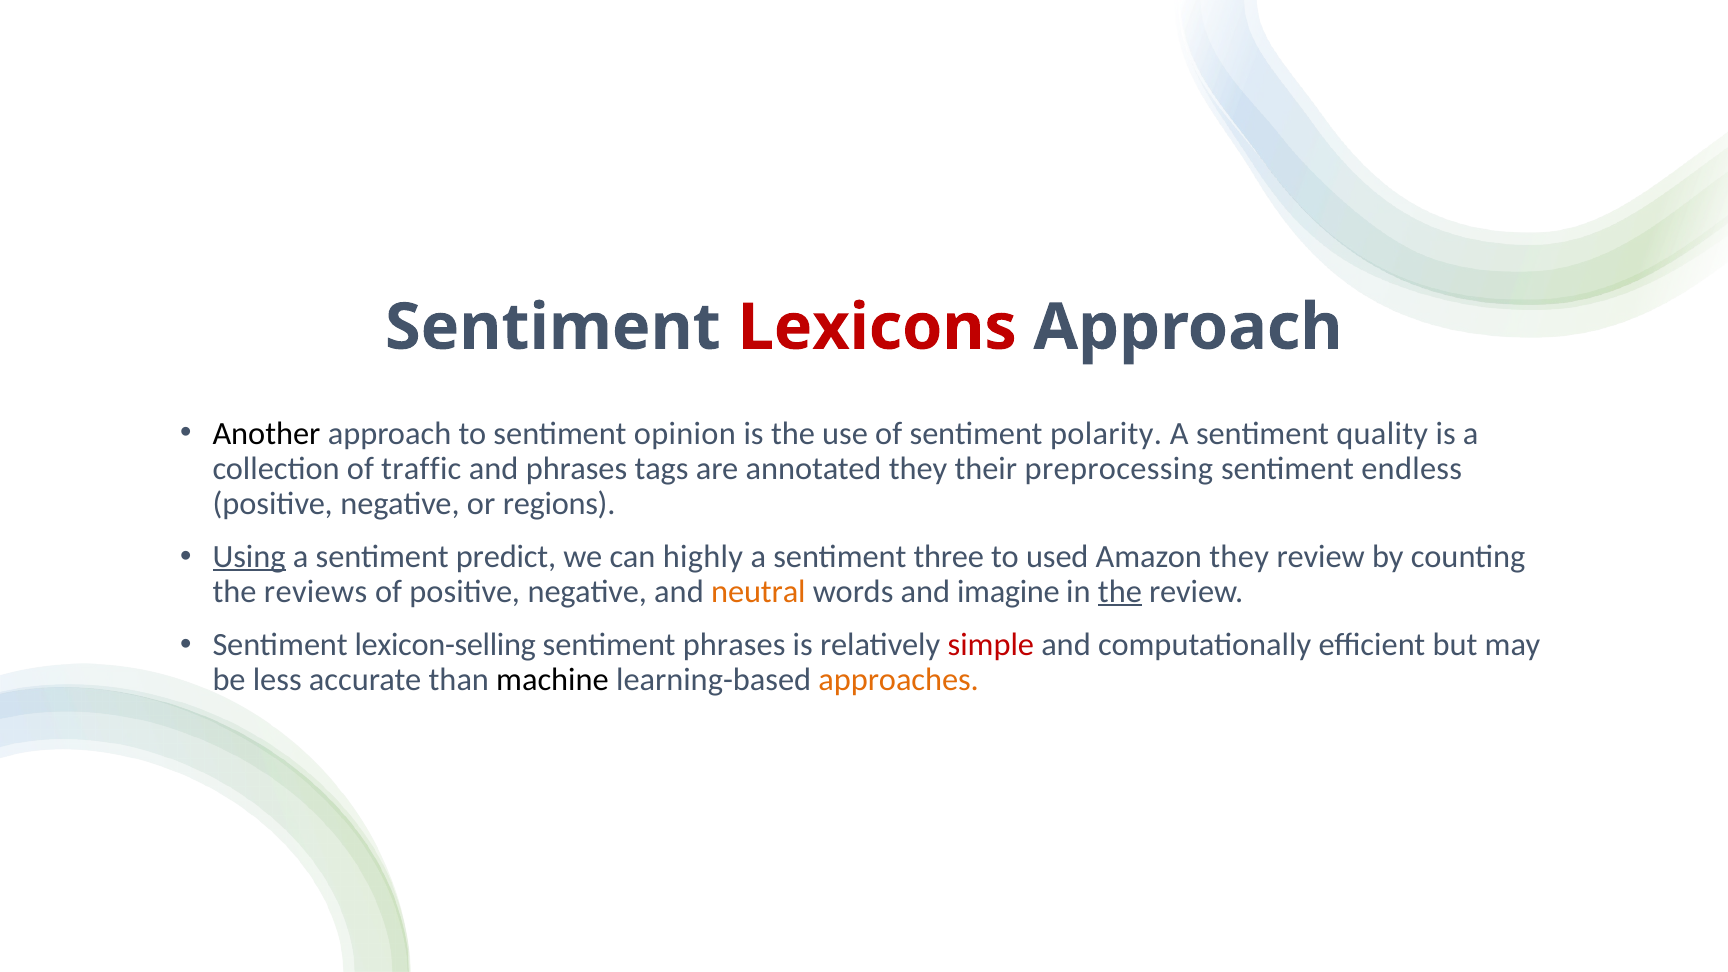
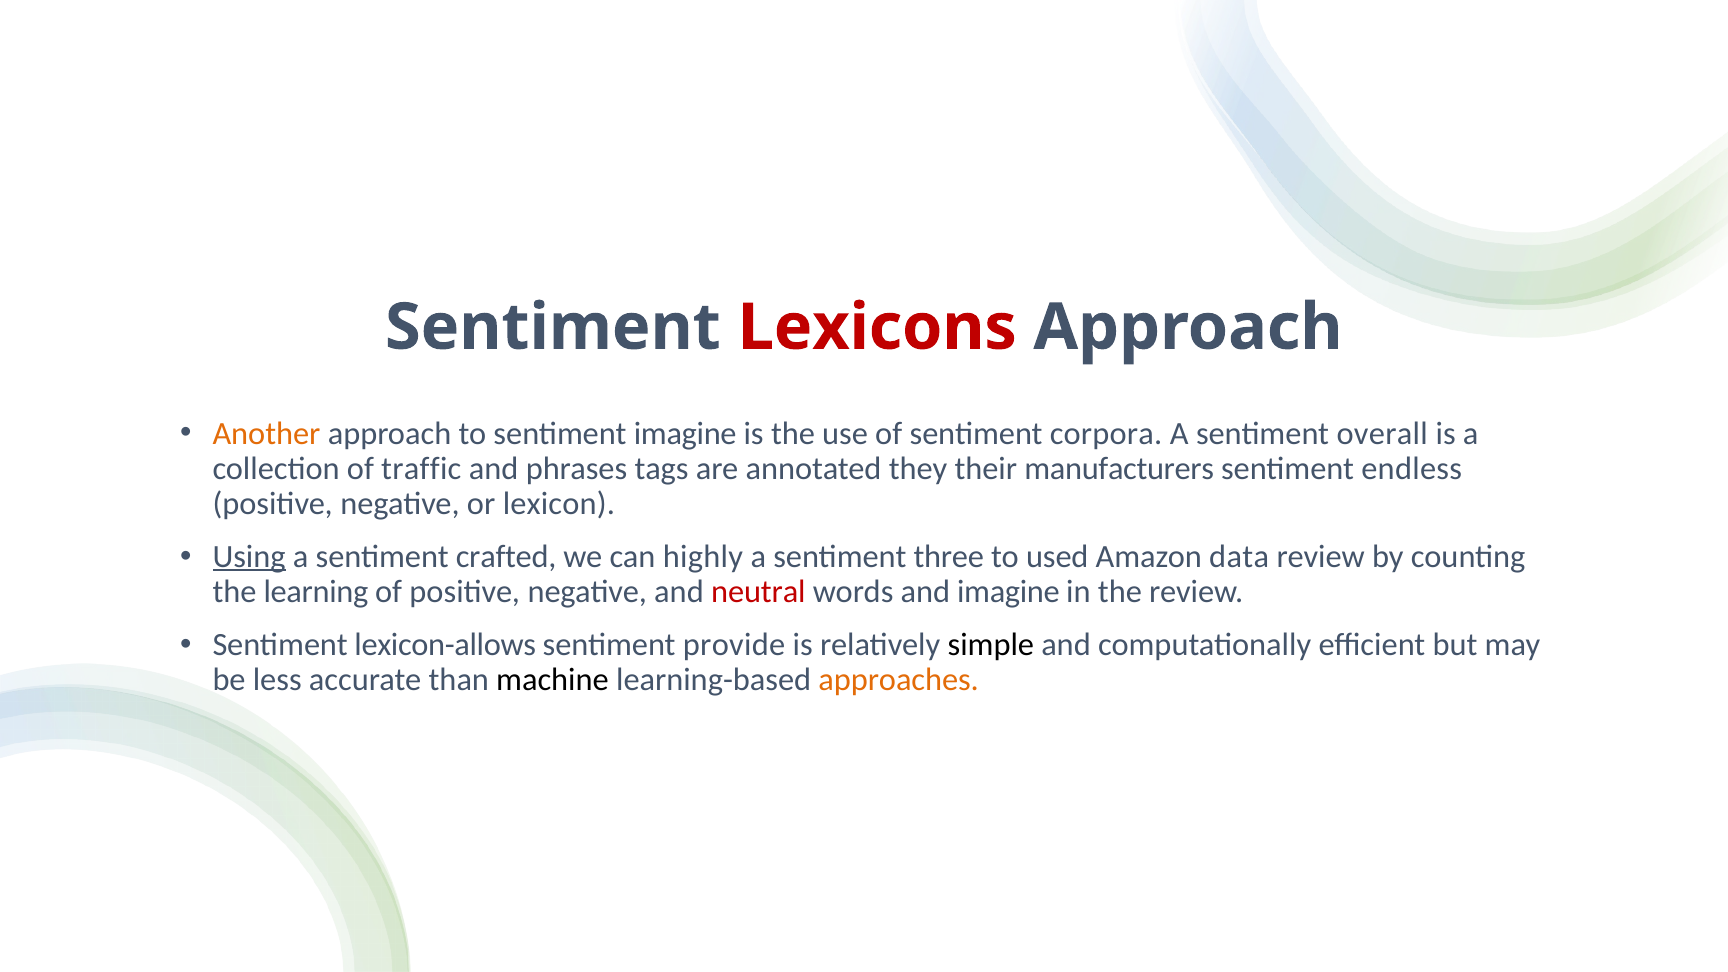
Another colour: black -> orange (267, 434)
sentiment opinion: opinion -> imagine (685, 434)
polarity: polarity -> corpora (1106, 434)
quality: quality -> overall (1382, 434)
preprocessing: preprocessing -> manufacturers (1119, 469)
regions: regions -> lexicon (559, 504)
predict: predict -> crafted (506, 557)
Amazon they: they -> data (1239, 557)
reviews: reviews -> learning (316, 592)
neutral colour: orange -> red (758, 592)
the underline: present -> none (1120, 592)
lexicon-selling: lexicon-selling -> lexicon-allows (445, 645)
sentiment phrases: phrases -> provide (734, 645)
simple colour: red -> black (991, 645)
